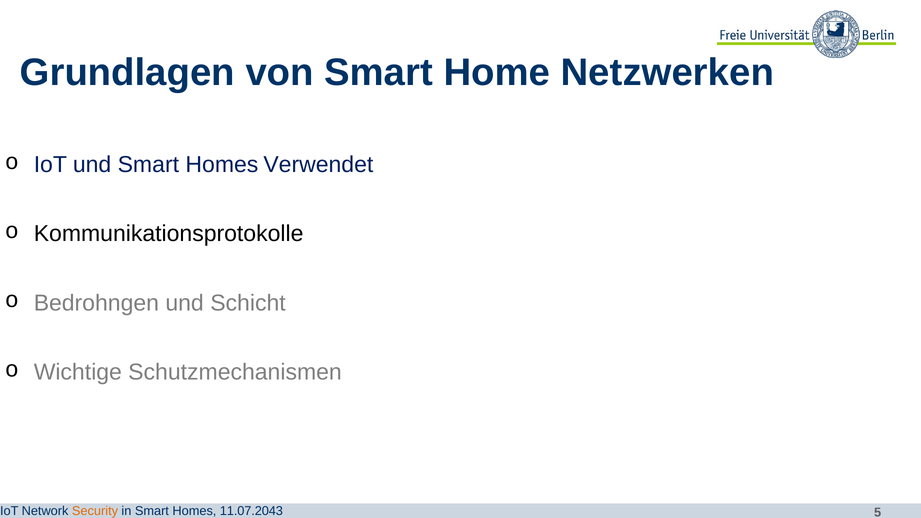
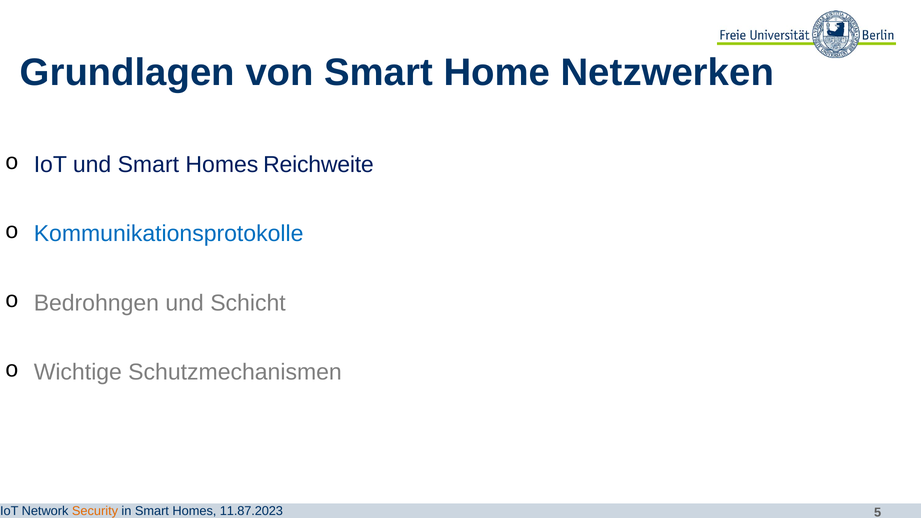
Verwendet: Verwendet -> Reichweite (318, 165)
Kommunikationsprotokolle colour: black -> blue (169, 234)
11.07.2043: 11.07.2043 -> 11.87.2023 (251, 511)
